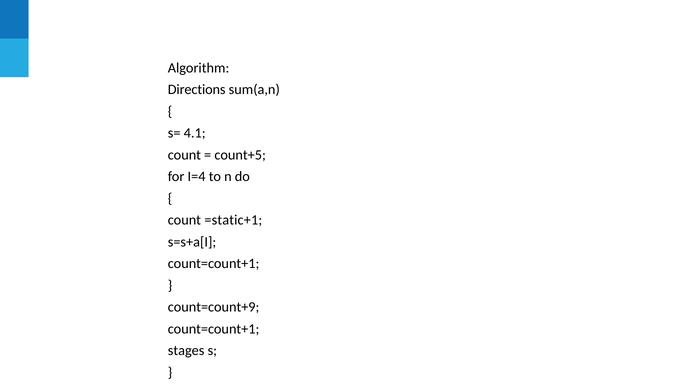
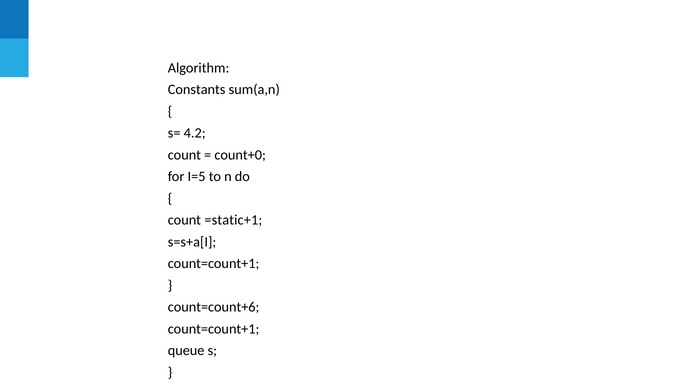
Directions: Directions -> Constants (197, 90)
4.1: 4.1 -> 4.2 (195, 133)
count+5: count+5 -> count+0 (240, 155)
I=4: I=4 -> I=5 (197, 176)
count=count+9: count=count+9 -> count=count+6 (214, 307)
stages: stages -> queue (186, 350)
